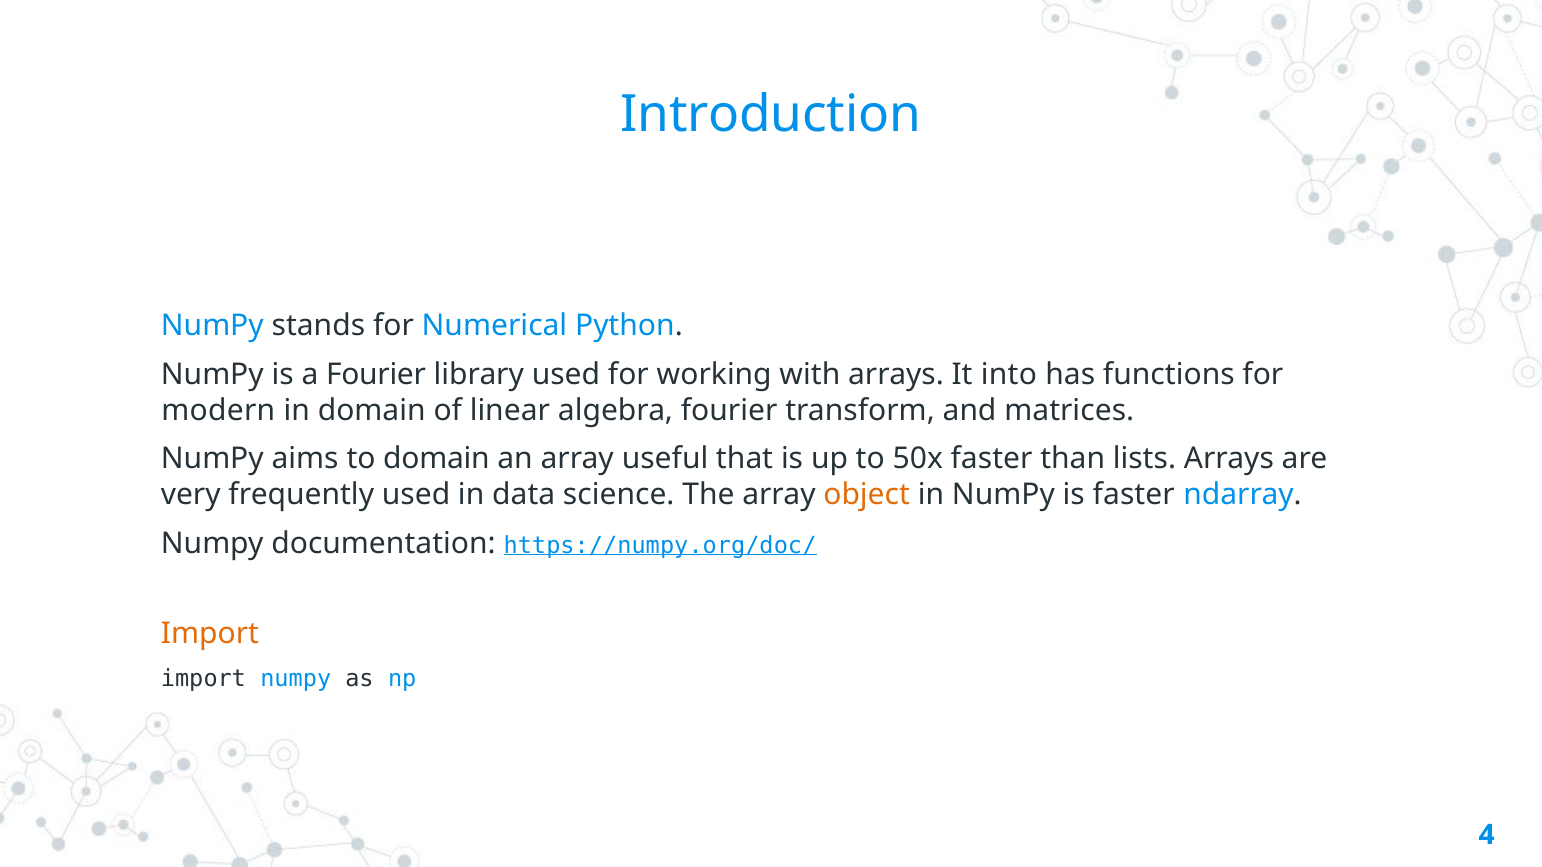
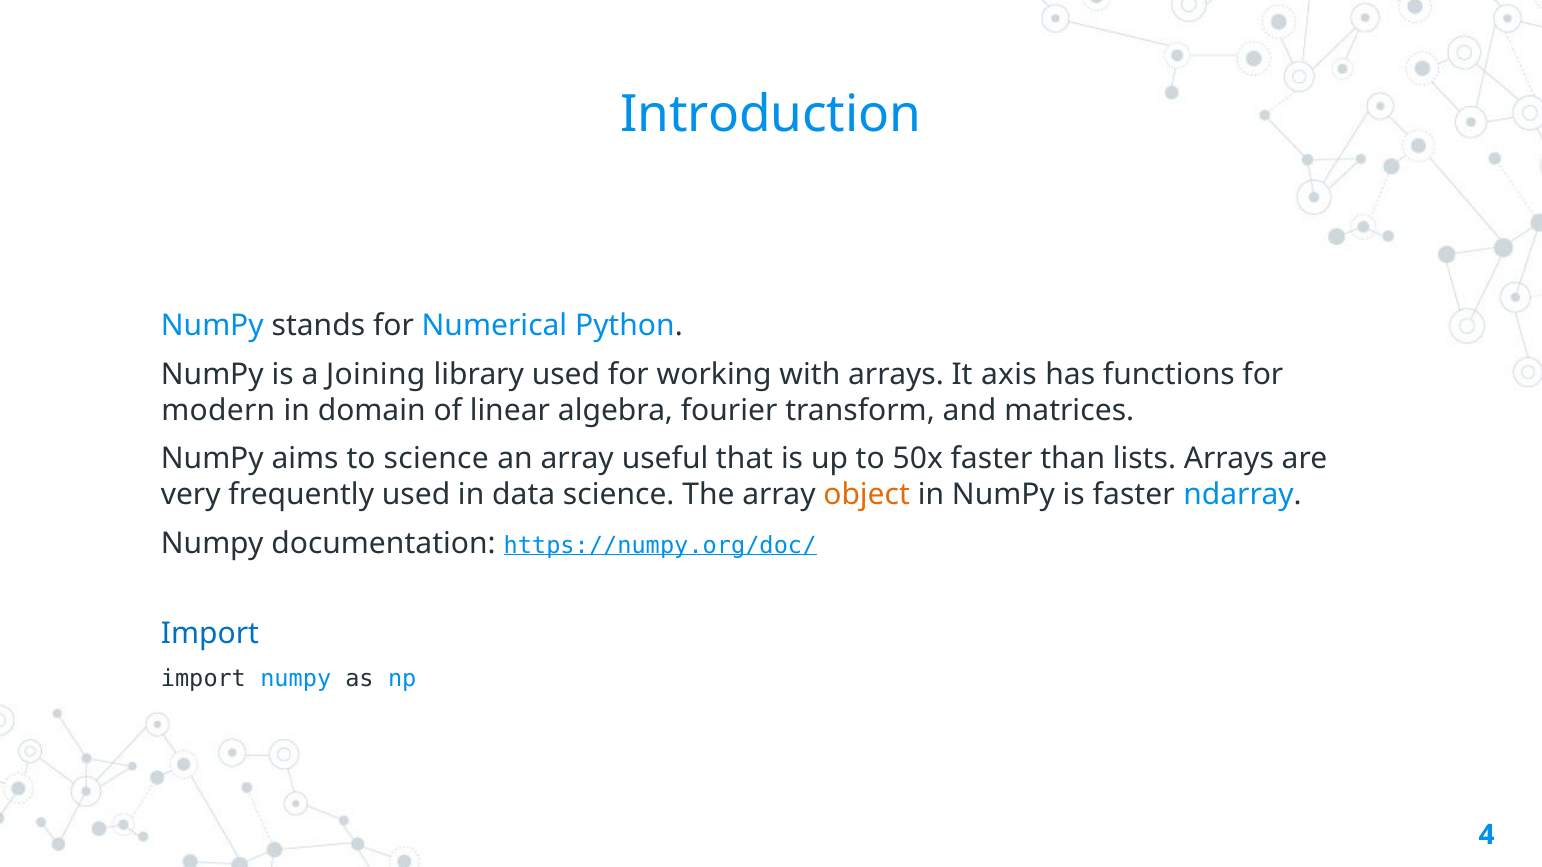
a Fourier: Fourier -> Joining (376, 374)
into: into -> axis (1009, 374)
to domain: domain -> science (436, 459)
Import colour: orange -> blue (210, 634)
